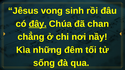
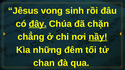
chan: chan -> chặn (98, 24)
nầy underline: none -> present (98, 37)
sống: sống -> chan (44, 63)
